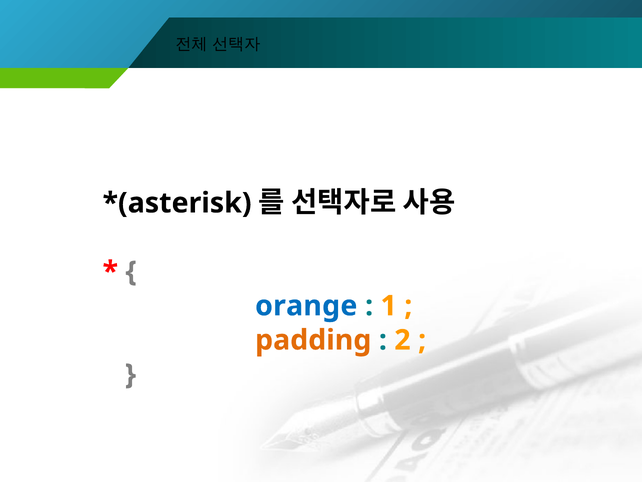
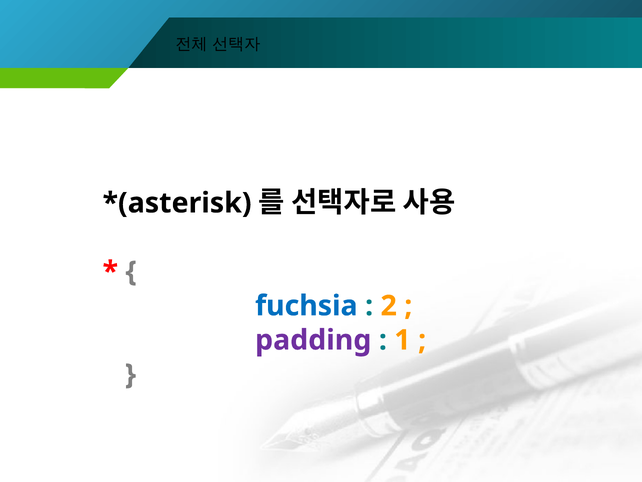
orange: orange -> fuchsia (306, 306)
1: 1 -> 2 (389, 306)
padding colour: orange -> purple (313, 340)
2: 2 -> 1 (402, 340)
